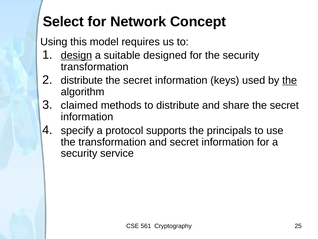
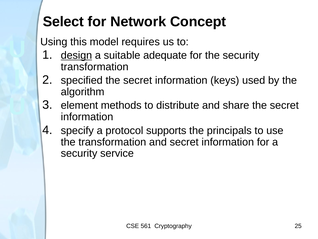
designed: designed -> adequate (165, 55)
distribute: distribute -> specified (82, 80)
the underline: present -> none (290, 80)
claimed: claimed -> element (79, 105)
